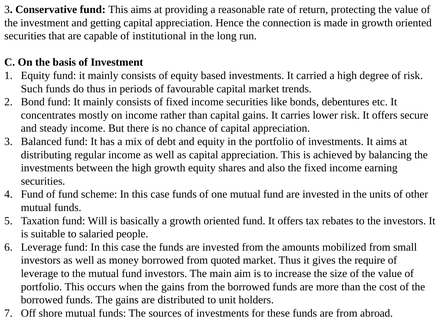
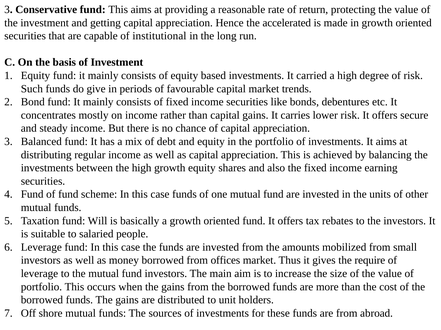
connection: connection -> accelerated (287, 23)
do thus: thus -> give (96, 89)
quoted: quoted -> offices (225, 261)
